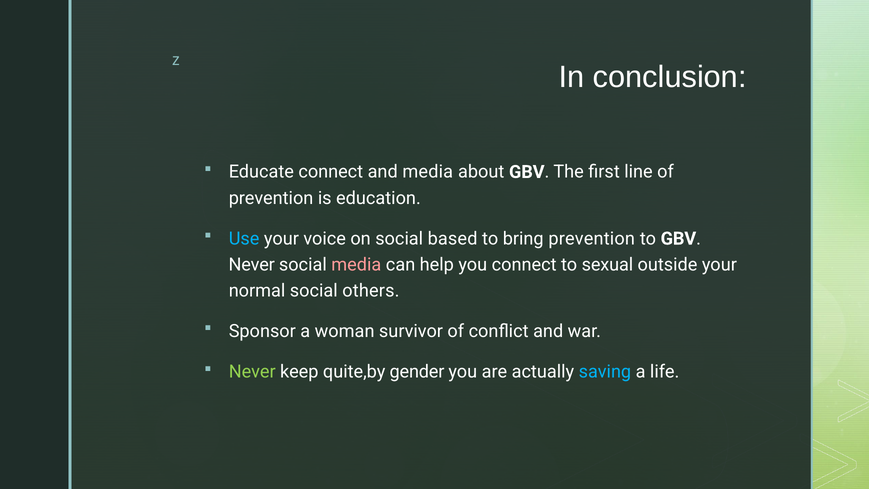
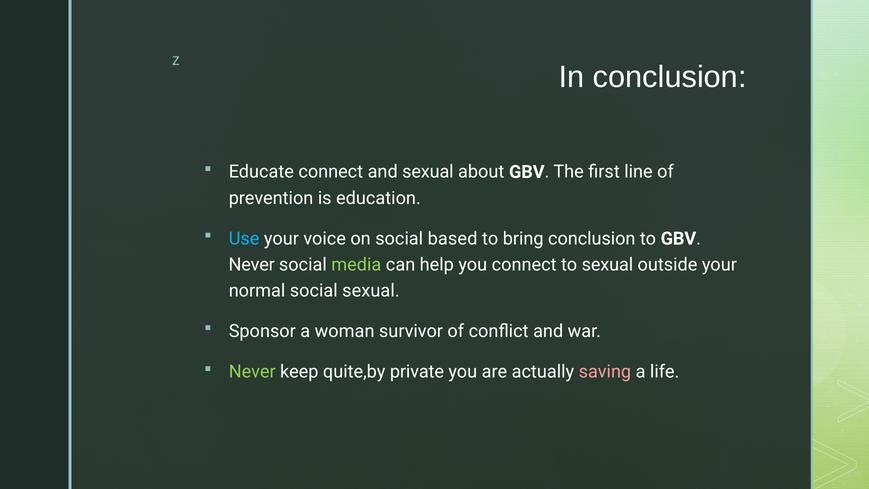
and media: media -> sexual (428, 172)
bring prevention: prevention -> conclusion (592, 239)
media colour: pink -> light green (356, 265)
social others: others -> sexual (371, 291)
gender: gender -> private (417, 372)
saving colour: light blue -> pink (605, 372)
